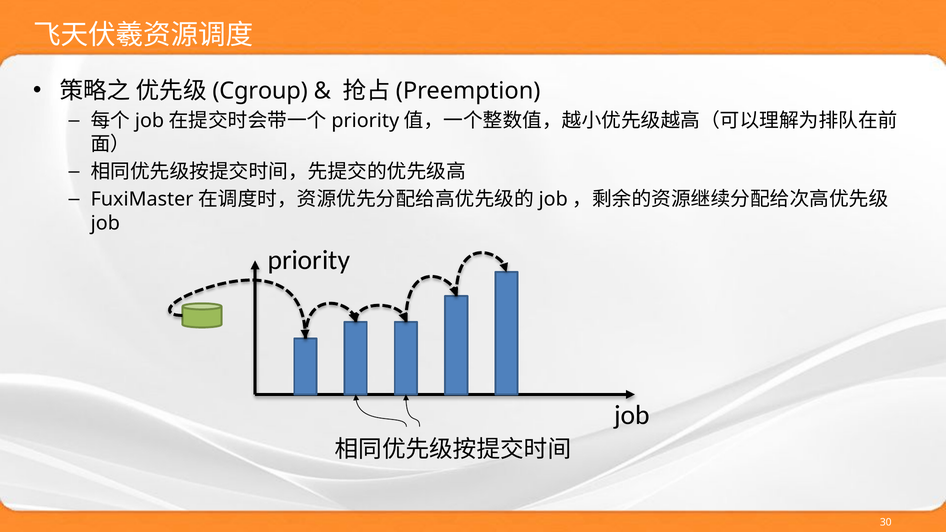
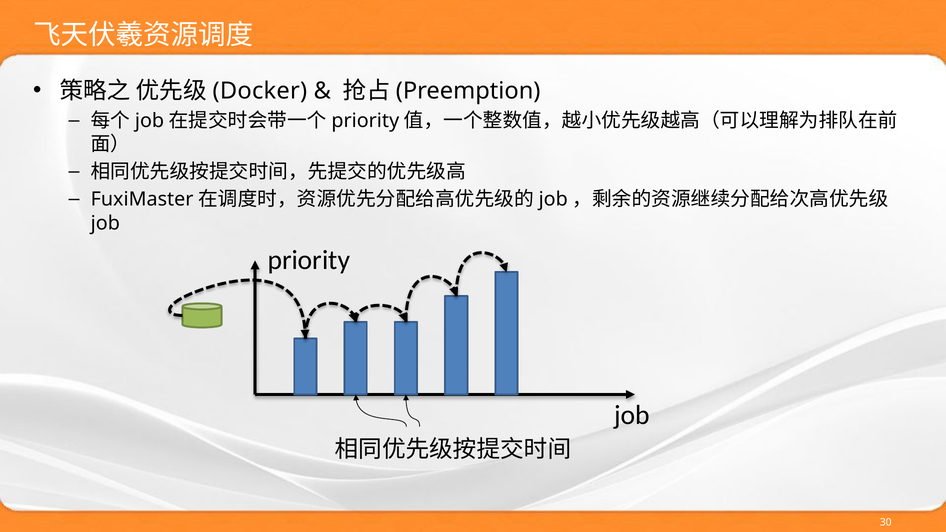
Cgroup: Cgroup -> Docker (260, 91)
